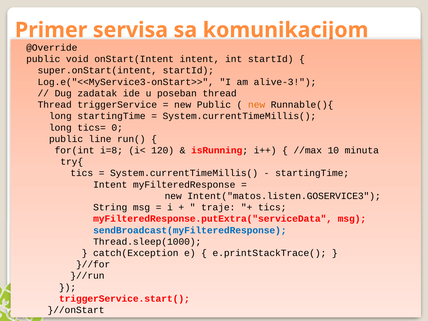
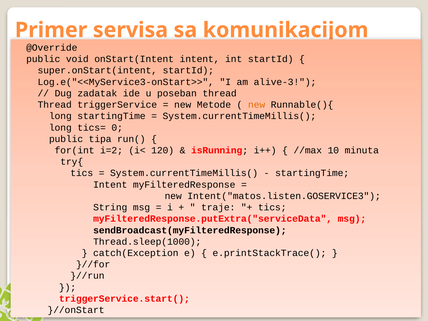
new Public: Public -> Metode (214, 105)
line: line -> tipa (100, 139)
i=8: i=8 -> i=2 (112, 150)
sendBroadcast(myFilteredResponse colour: blue -> black (190, 230)
